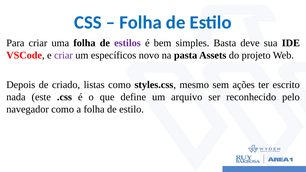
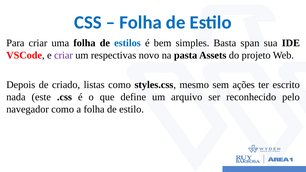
estilos colour: purple -> blue (127, 43)
deve: deve -> span (250, 43)
específicos: específicos -> respectivas (114, 55)
